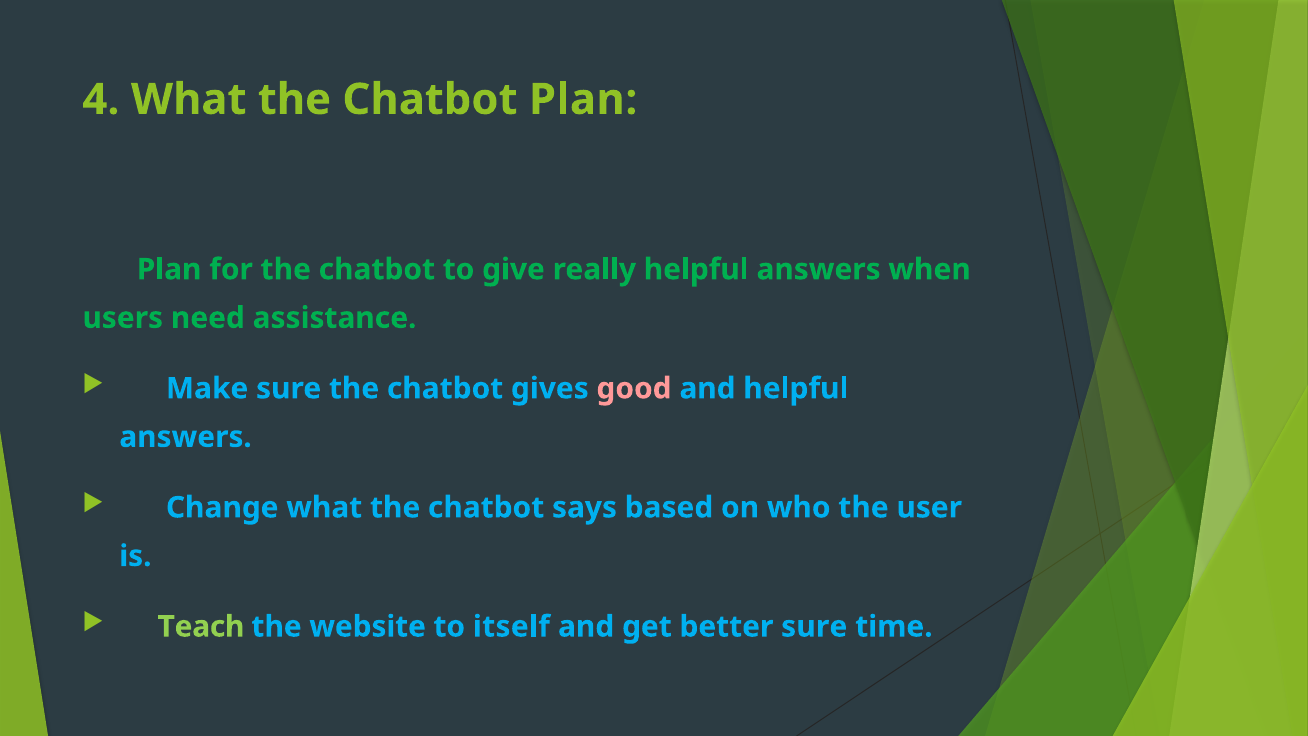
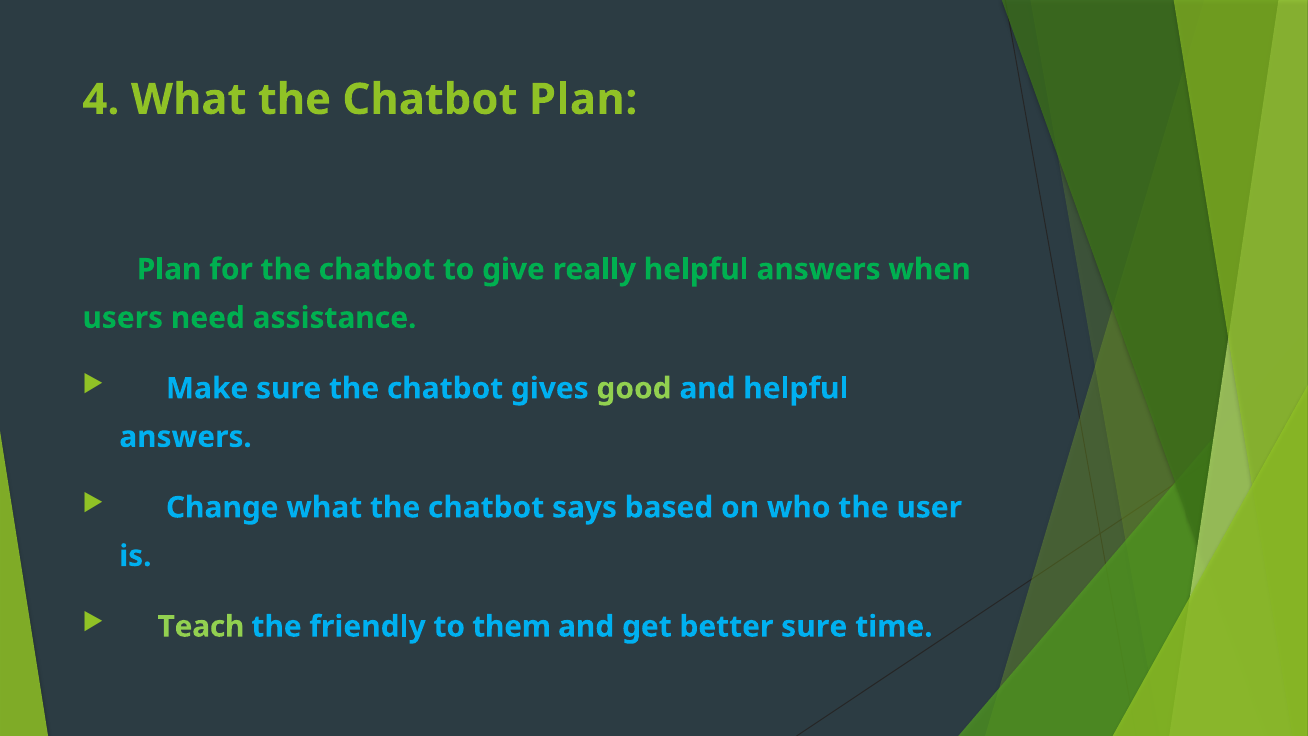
good colour: pink -> light green (634, 388)
website: website -> friendly (368, 626)
itself: itself -> them (512, 626)
